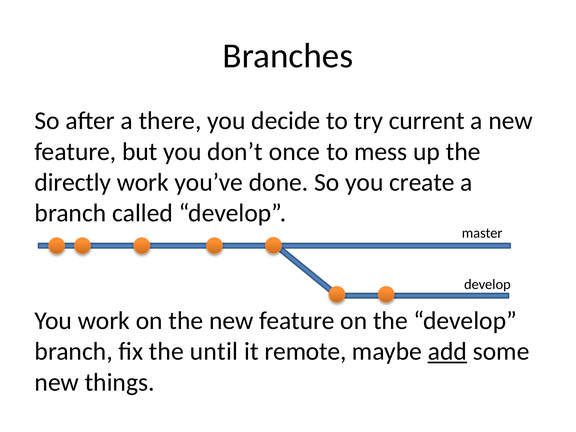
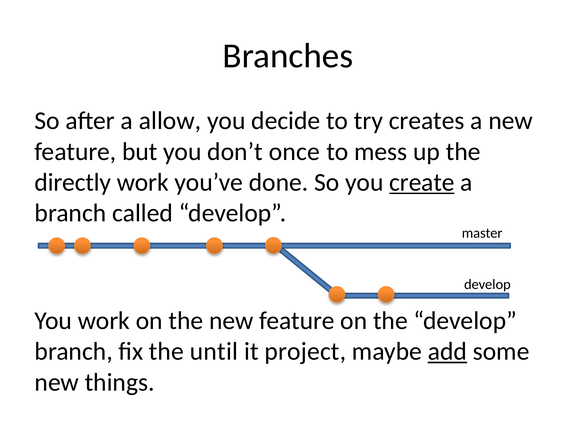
there: there -> allow (170, 121)
current: current -> creates (427, 121)
create underline: none -> present (422, 182)
remote: remote -> project (305, 351)
